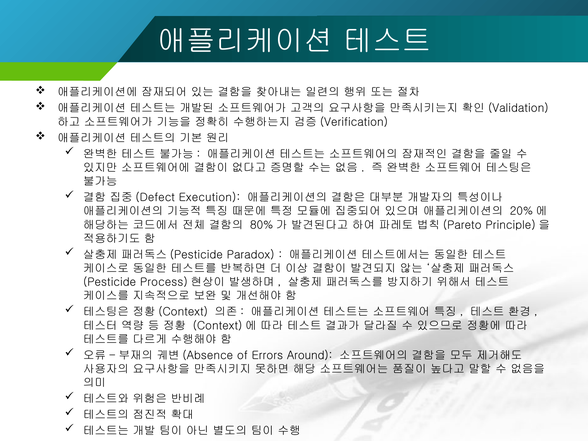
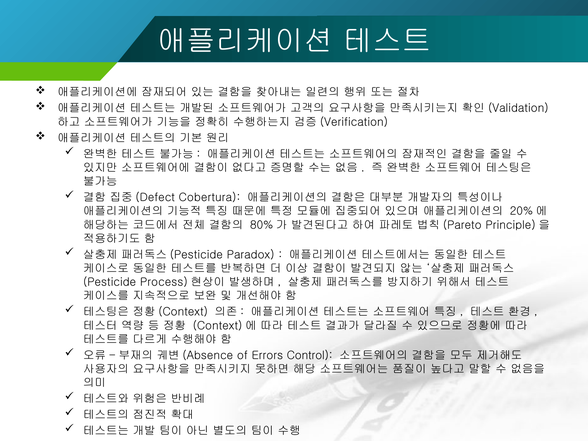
Execution: Execution -> Cobertura (209, 197)
Around: Around -> Control (310, 355)
